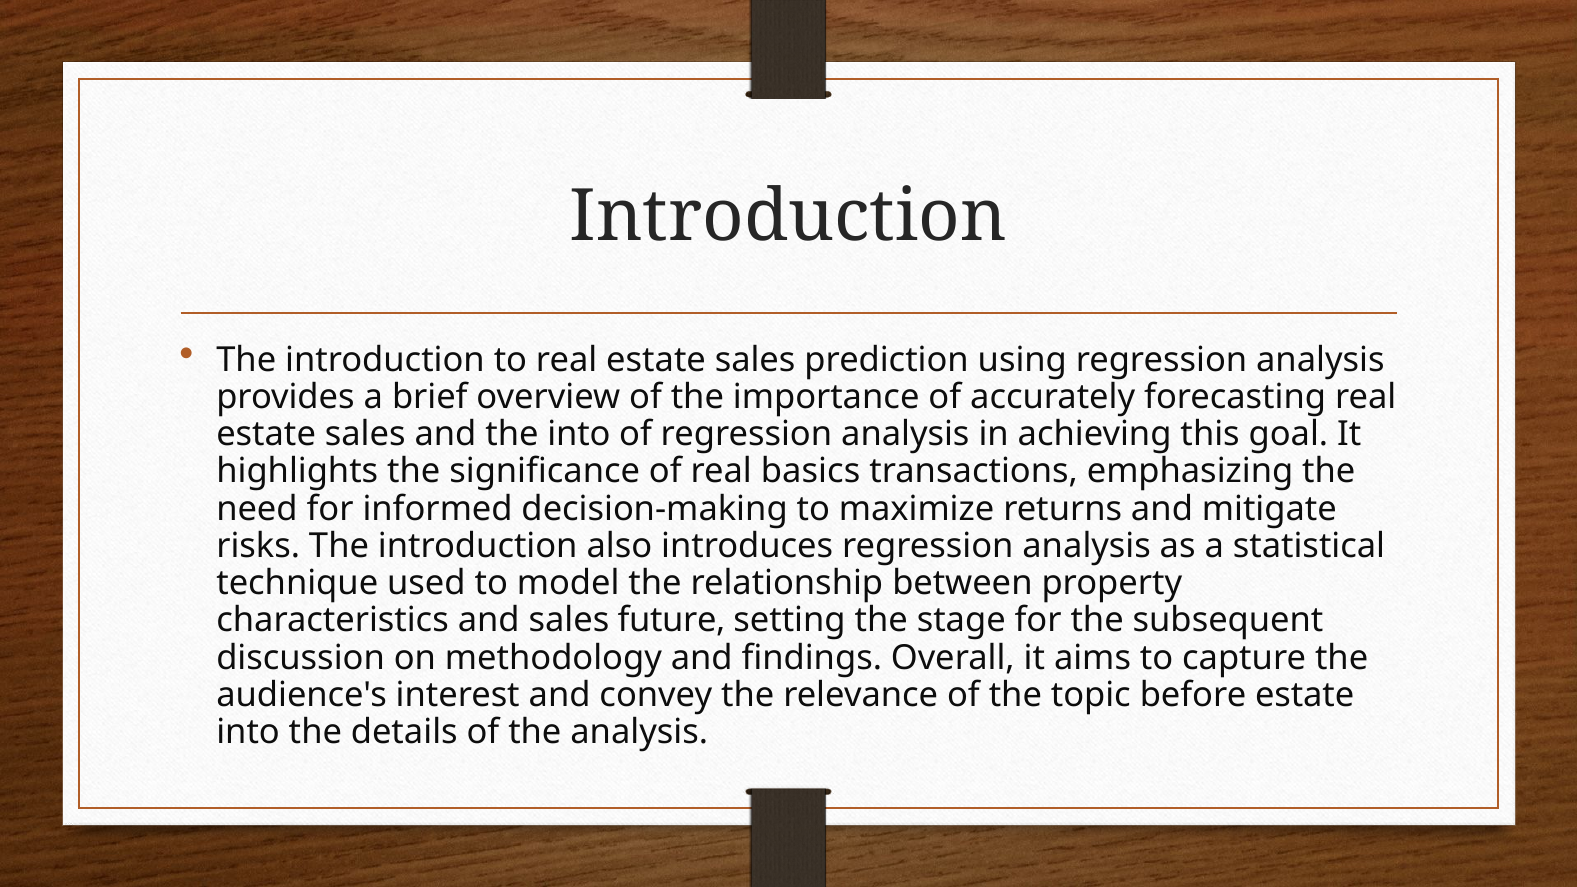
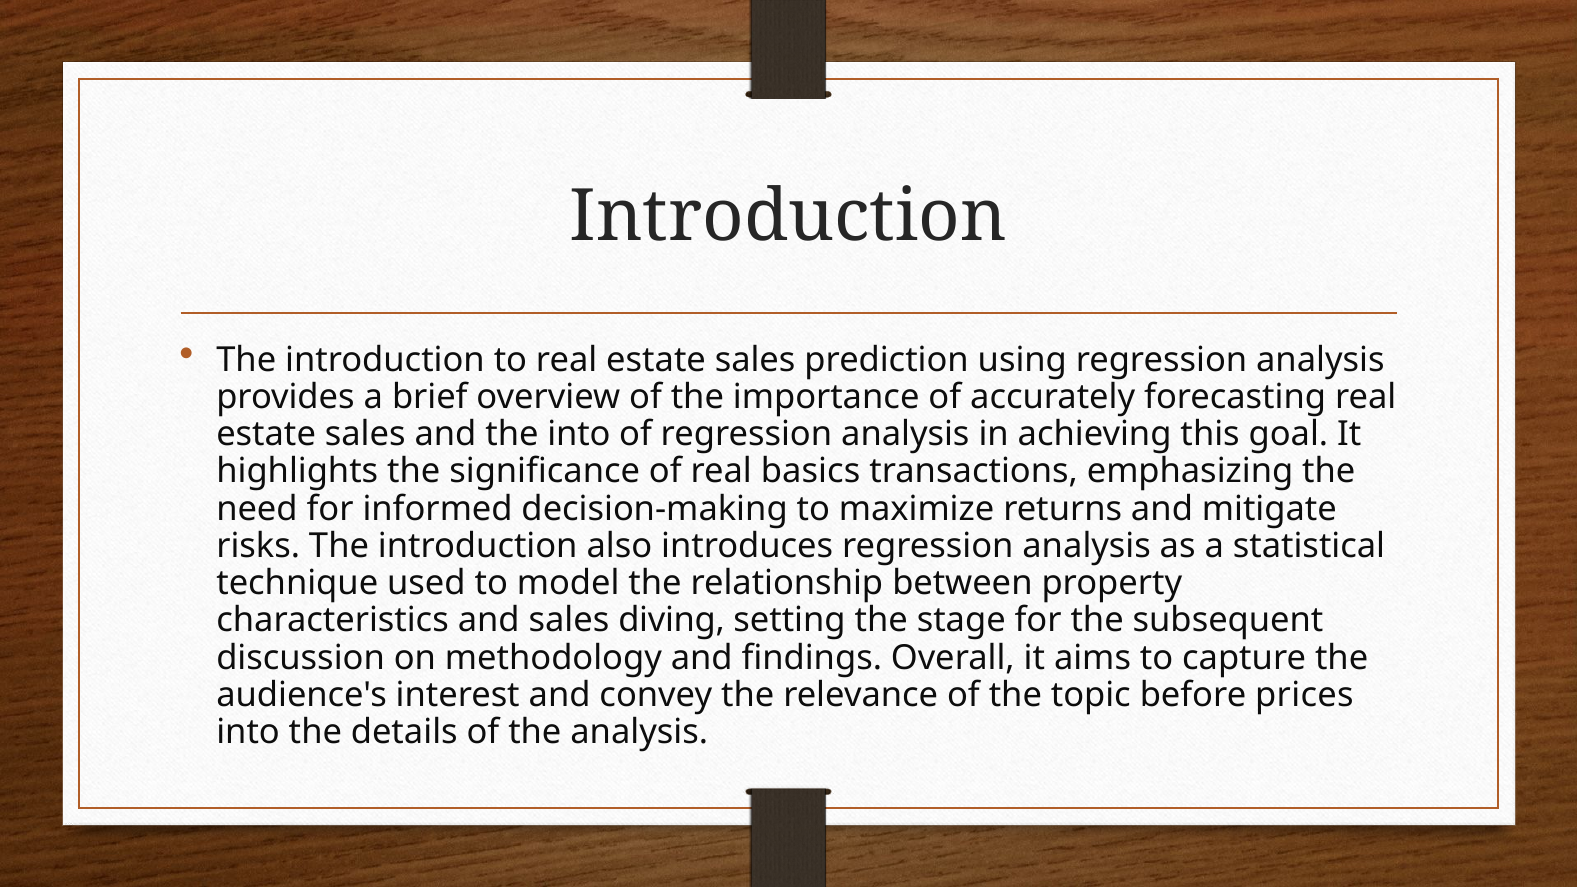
future: future -> diving (672, 621)
before estate: estate -> prices (1304, 695)
